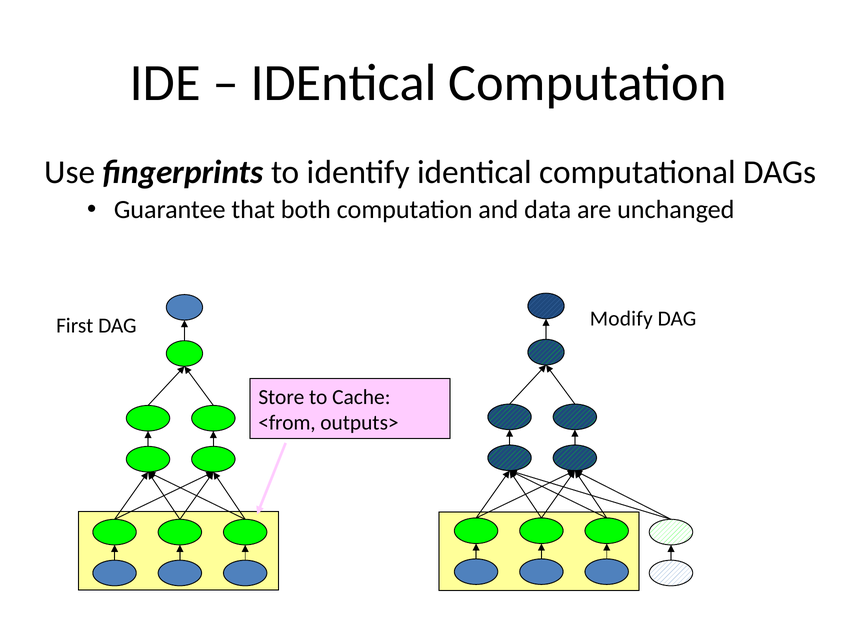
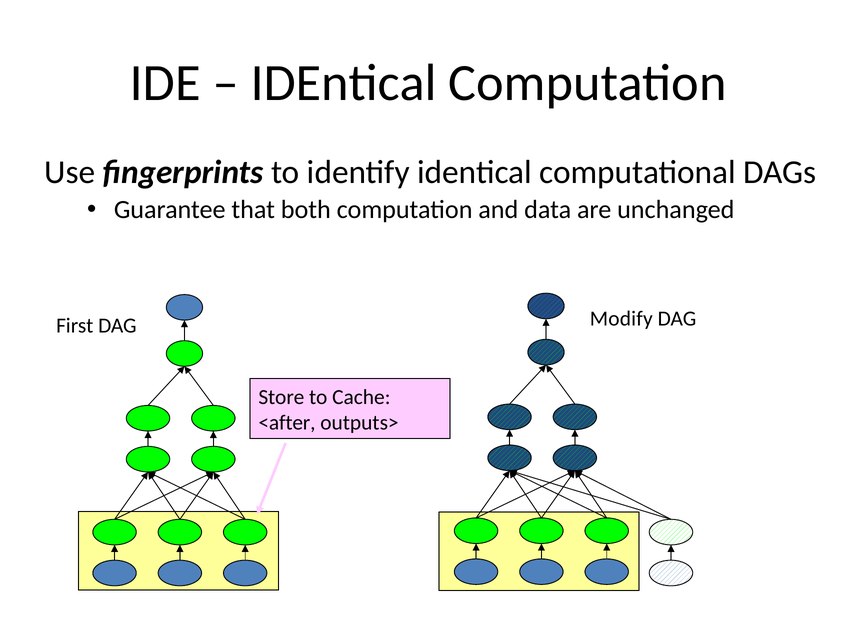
<from: <from -> <after (287, 423)
